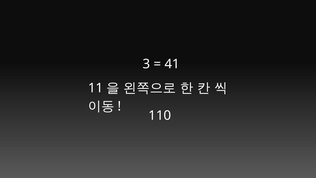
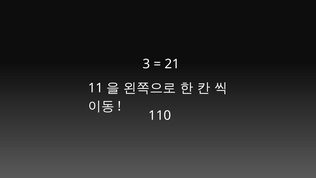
41: 41 -> 21 (172, 64)
